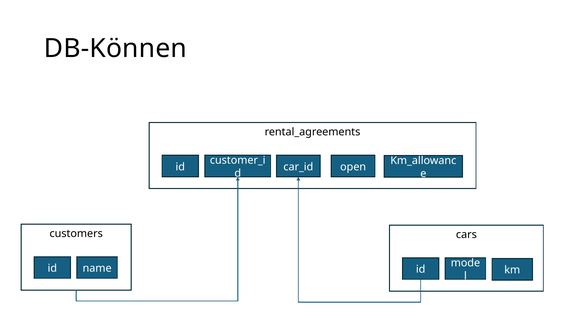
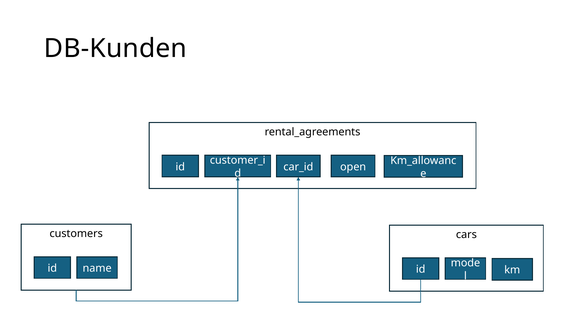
DB-Können: DB-Können -> DB-Kunden (115, 48)
